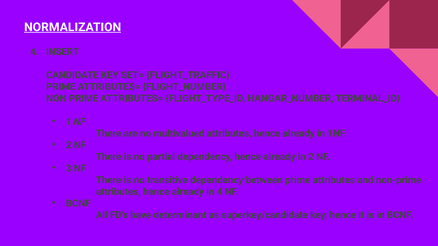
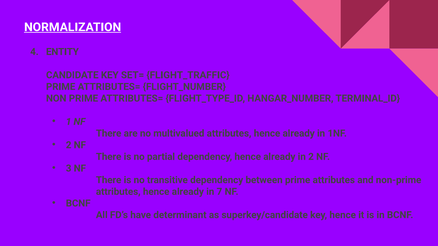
INSERT: INSERT -> ENTITY (62, 52)
in 4: 4 -> 7 (219, 192)
